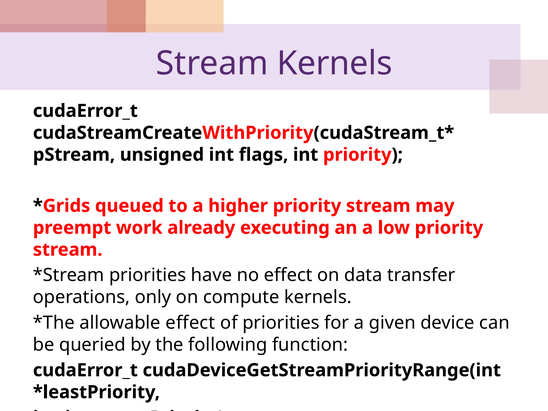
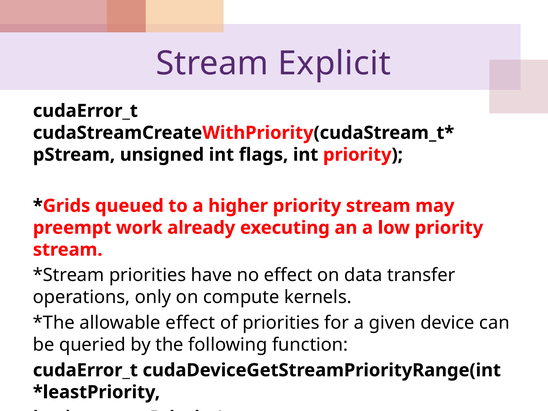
Stream Kernels: Kernels -> Explicit (334, 63)
